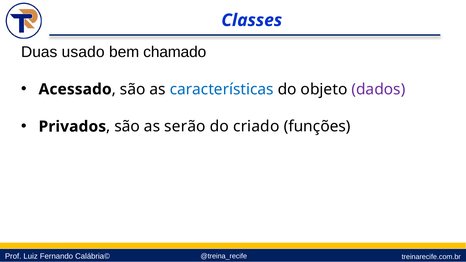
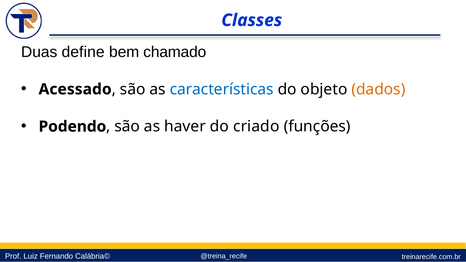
usado: usado -> define (83, 52)
dados colour: purple -> orange (378, 89)
Privados: Privados -> Podendo (72, 127)
serão: serão -> haver (185, 127)
